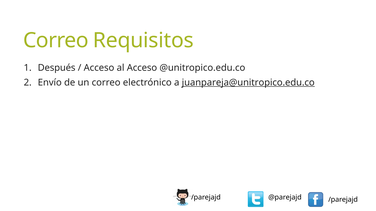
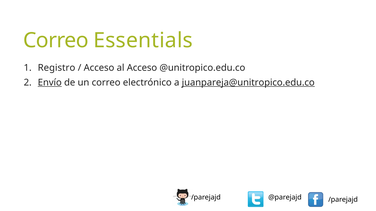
Requisitos: Requisitos -> Essentials (143, 40)
Después: Después -> Registro (57, 68)
Envío underline: none -> present (50, 83)
